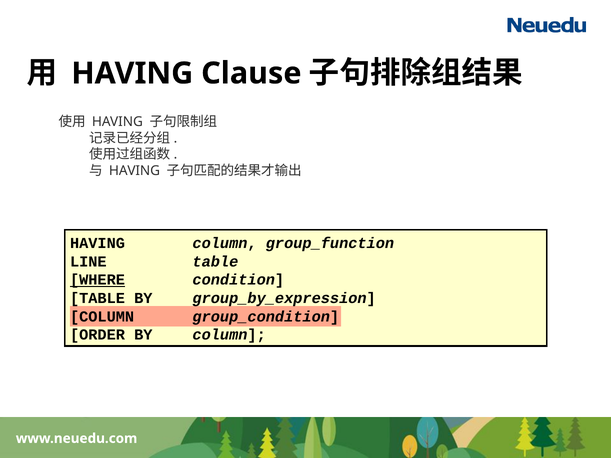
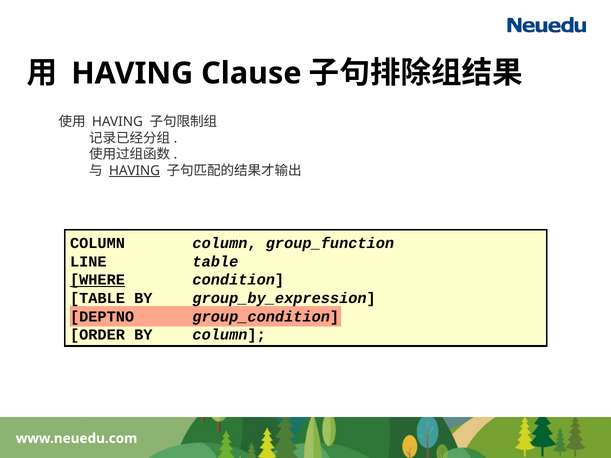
HAVING underline: none -> present (135, 171)
HAVING: HAVING -> COLUMN (97, 243)
COLUMN: COLUMN -> DEPTNO (102, 317)
